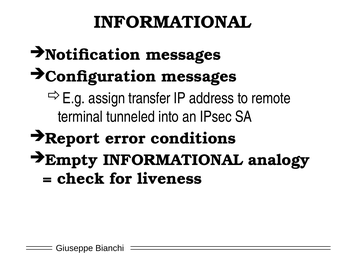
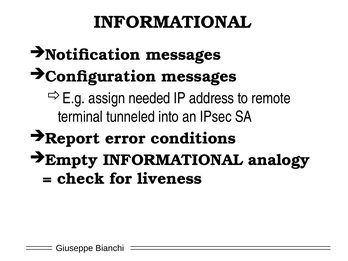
transfer: transfer -> needed (149, 98)
